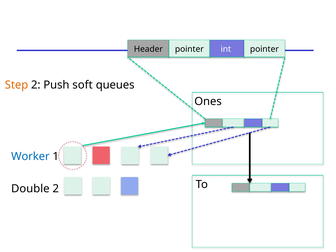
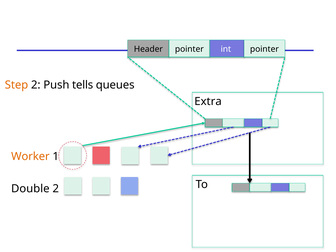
soft: soft -> tells (83, 85)
Ones: Ones -> Extra (208, 101)
Worker colour: blue -> orange (30, 156)
